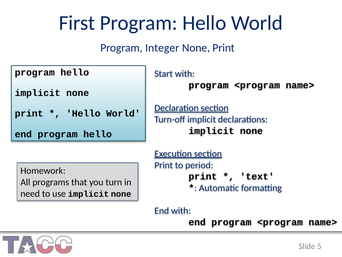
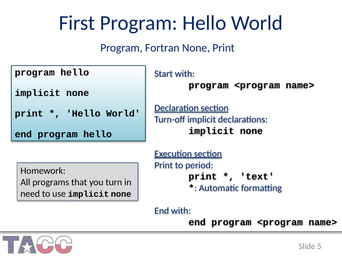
Integer: Integer -> Fortran (162, 48)
